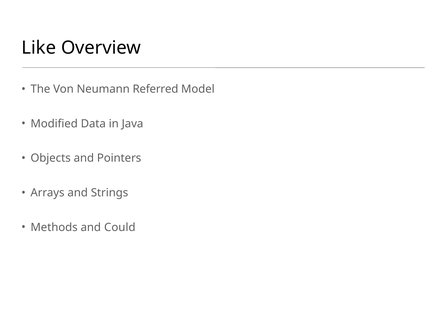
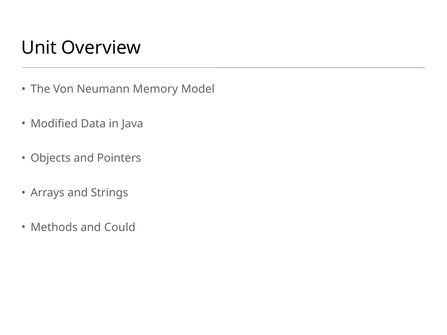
Like: Like -> Unit (39, 48)
Referred: Referred -> Memory (155, 89)
